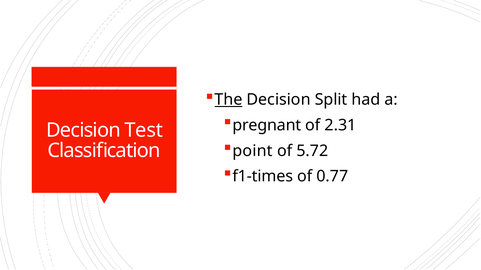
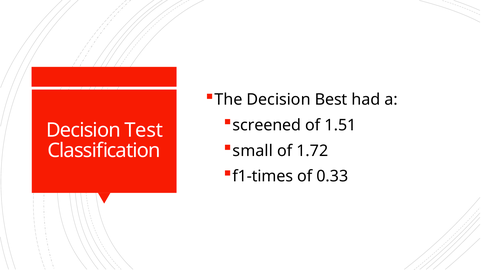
The underline: present -> none (228, 100)
Split: Split -> Best (331, 100)
pregnant: pregnant -> screened (267, 125)
2.31: 2.31 -> 1.51 (341, 125)
point: point -> small (253, 151)
5.72: 5.72 -> 1.72 (312, 151)
0.77: 0.77 -> 0.33 (332, 177)
